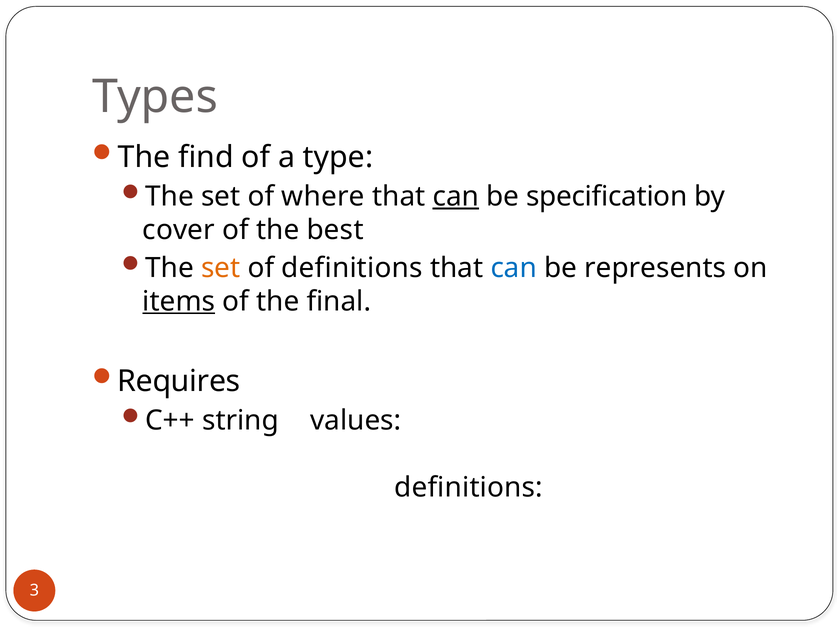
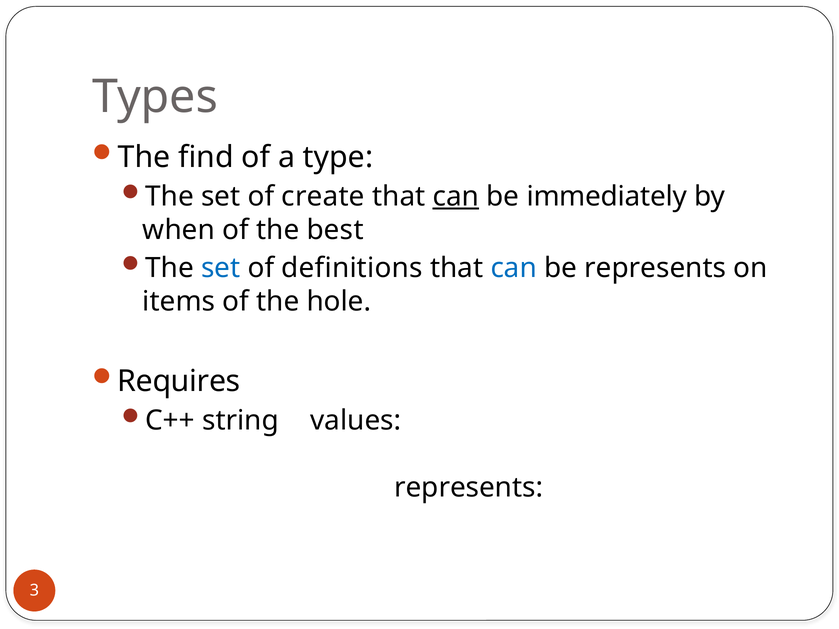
where: where -> create (323, 196)
specification: specification -> immediately (607, 196)
cover: cover -> when (179, 230)
set colour: orange -> blue (221, 268)
items underline: present -> none (179, 301)
final: final -> hole (339, 301)
definitions: definitions -> represents (469, 488)
